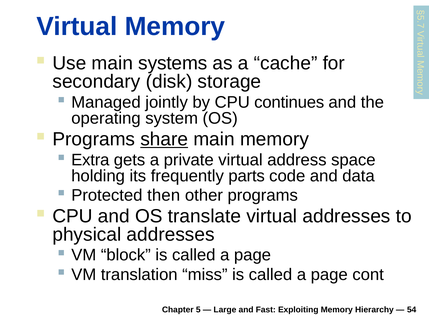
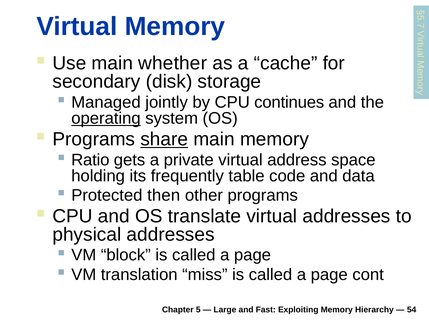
systems: systems -> whether (173, 63)
operating underline: none -> present (106, 118)
Extra: Extra -> Ratio (90, 160)
parts: parts -> table (247, 176)
